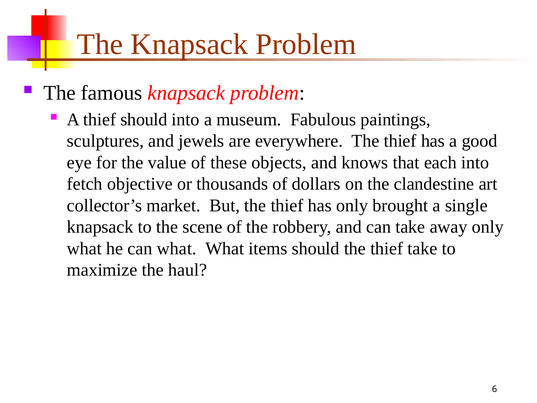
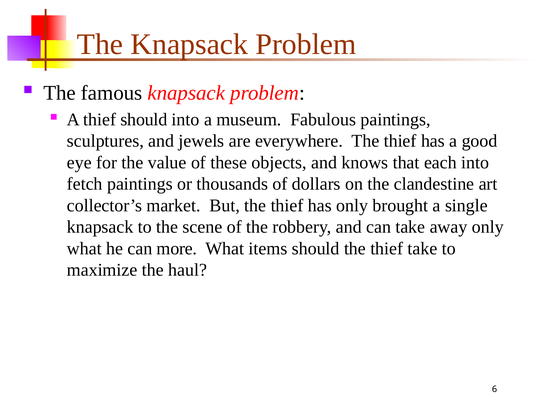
fetch objective: objective -> paintings (140, 184)
can what: what -> more (177, 248)
